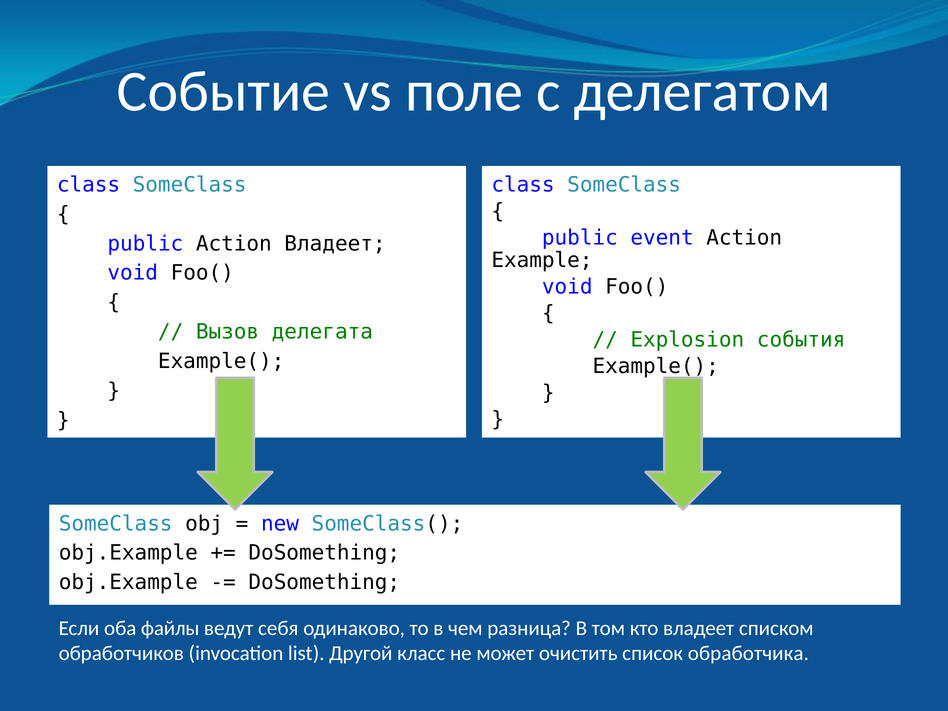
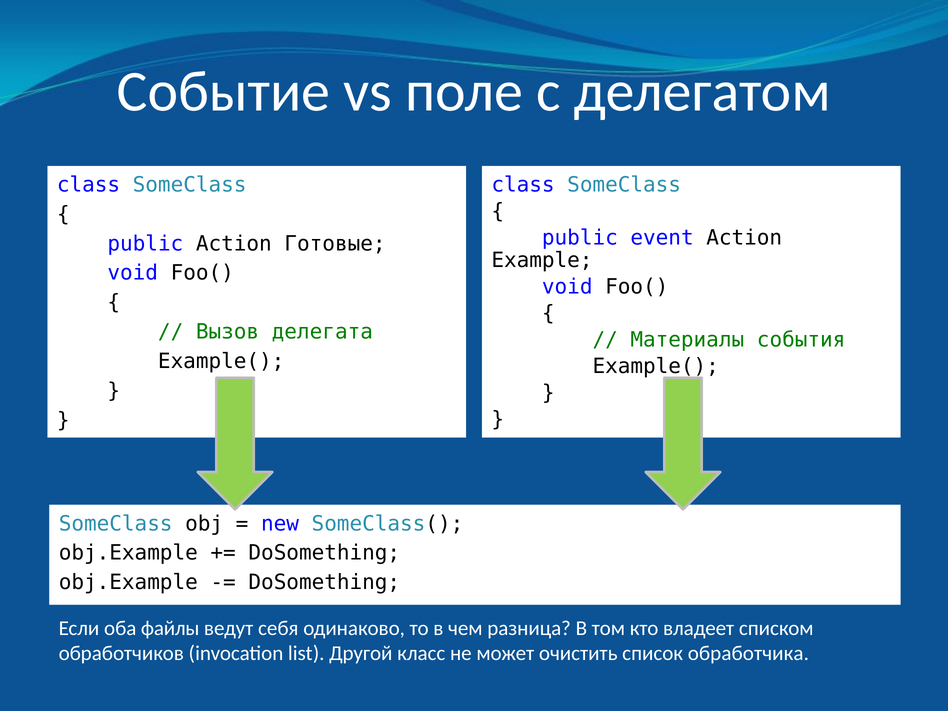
Action Владеет: Владеет -> Готовые (335, 244)
Explosion: Explosion -> Материалы (687, 340)
